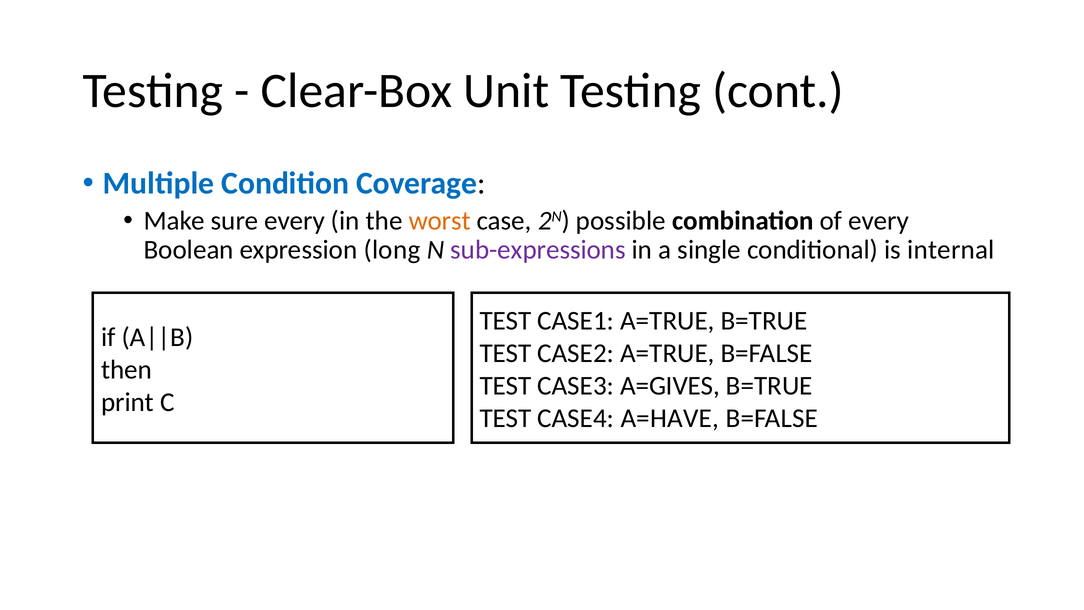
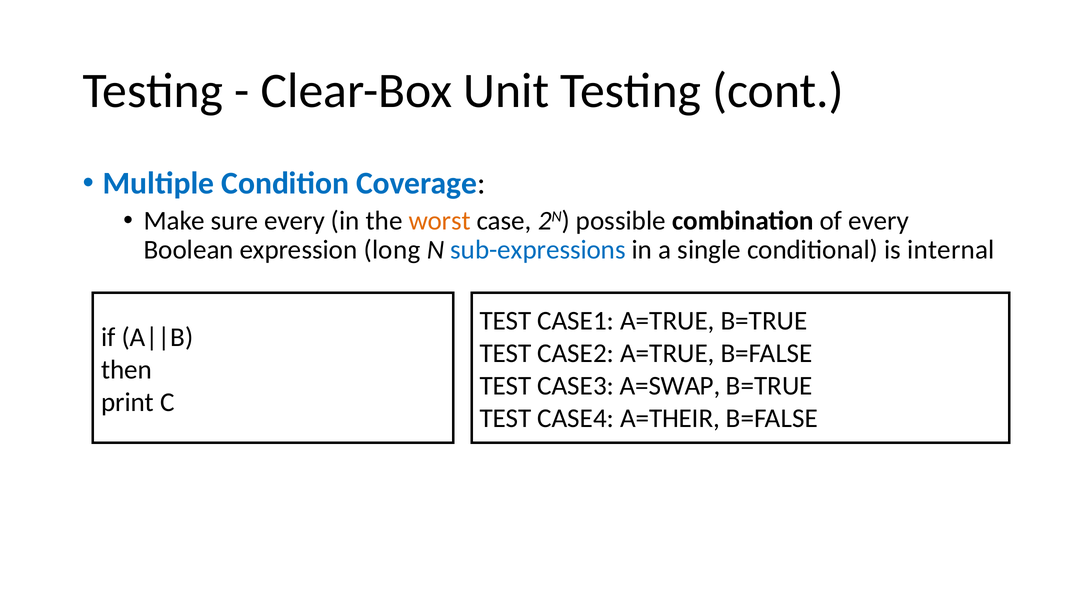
sub-expressions colour: purple -> blue (538, 250)
A=GIVES: A=GIVES -> A=SWAP (670, 386)
A=HAVE: A=HAVE -> A=THEIR (670, 418)
